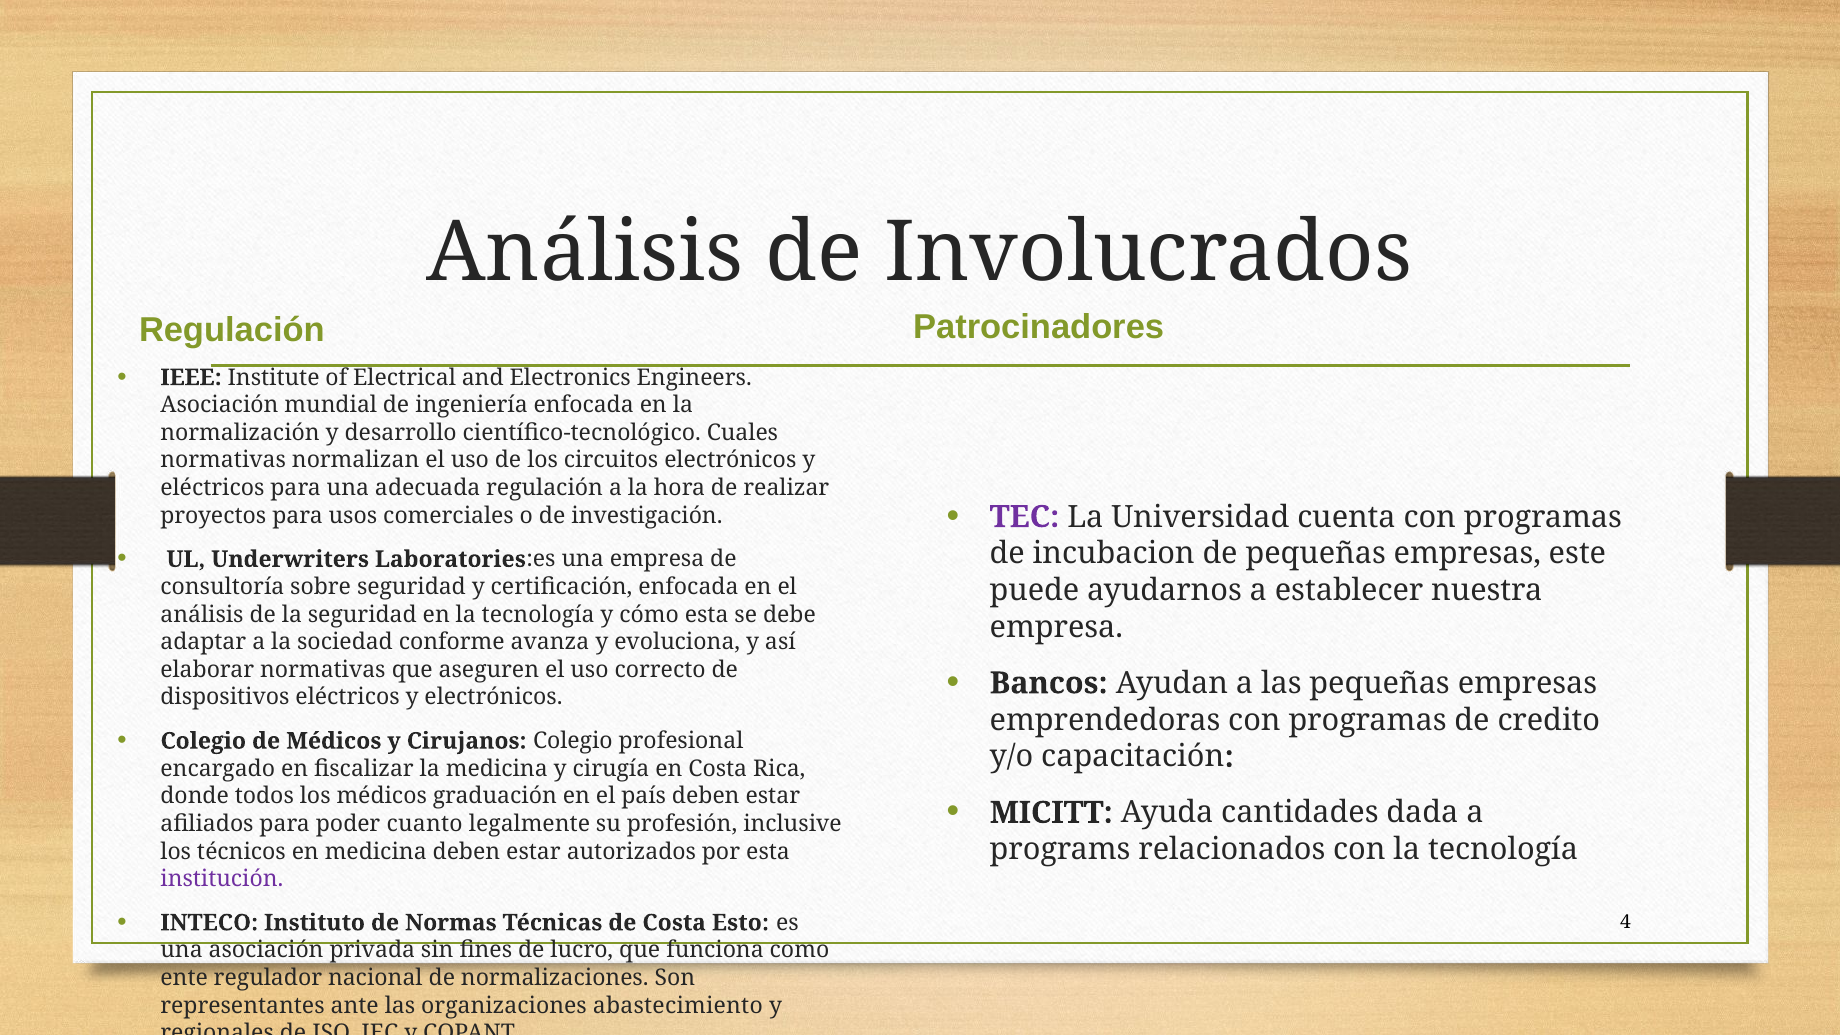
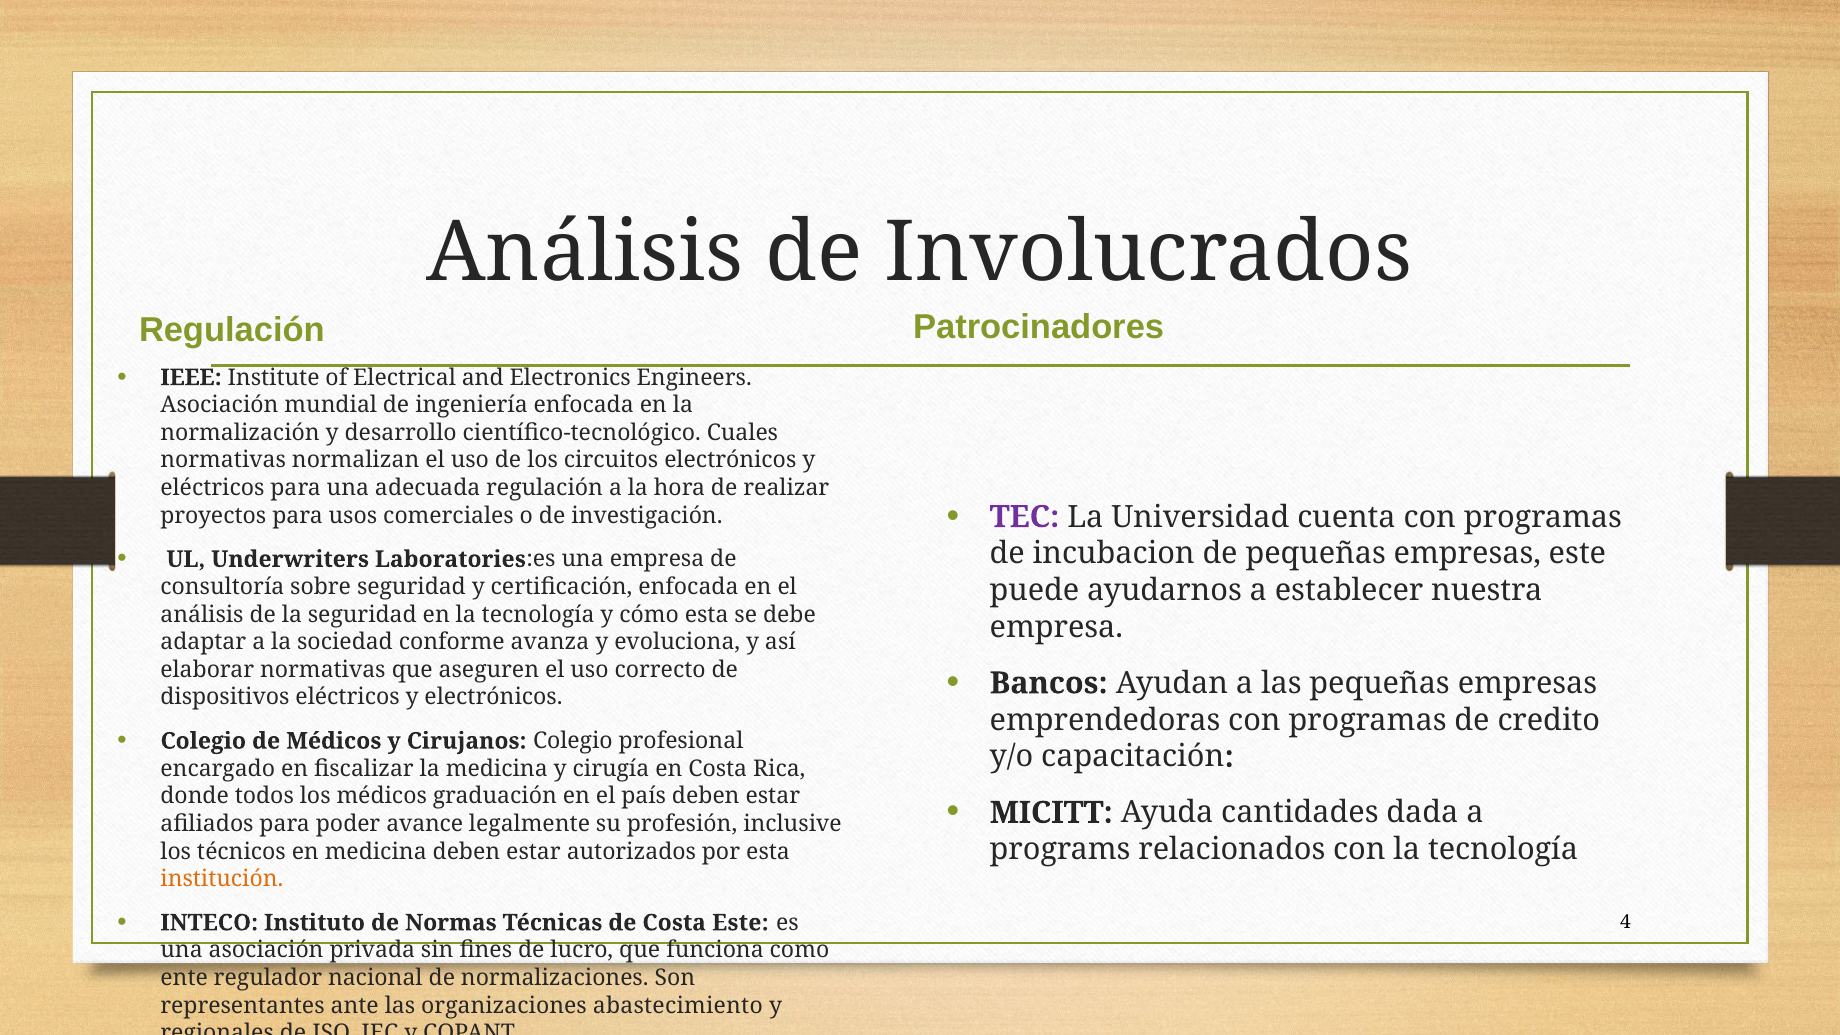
cuanto: cuanto -> avance (425, 824)
institución colour: purple -> orange (222, 879)
Costa Esto: Esto -> Este (740, 923)
